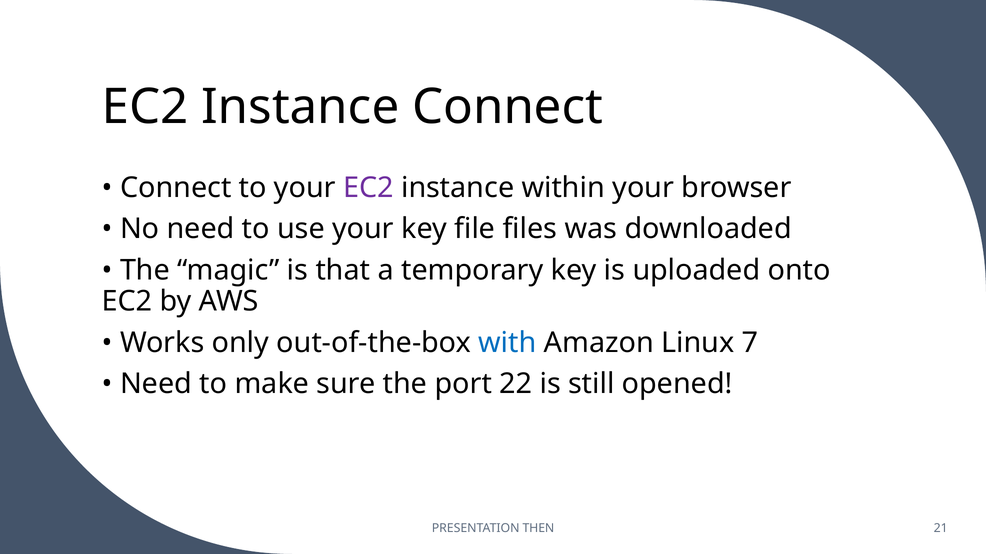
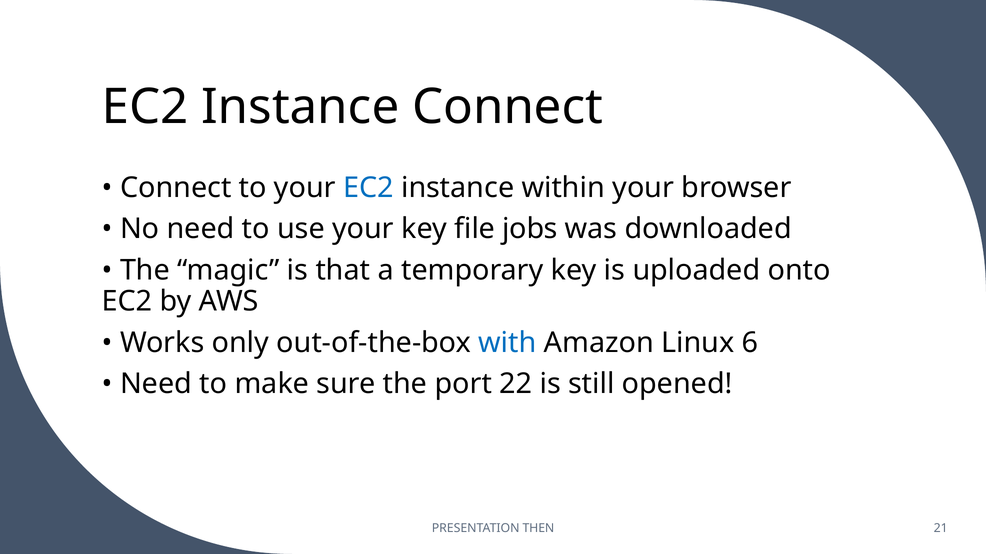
EC2 colour: purple -> blue (368, 188)
files: files -> jobs (530, 229)
7: 7 -> 6 (750, 343)
